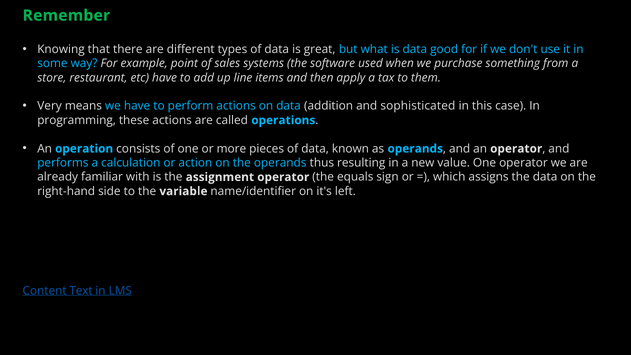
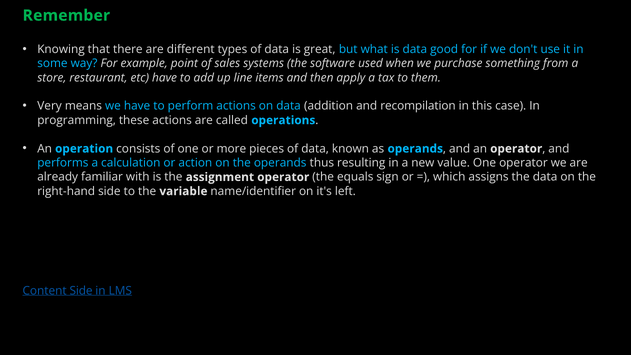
sophisticated: sophisticated -> recompilation (418, 106)
Content Text: Text -> Side (81, 291)
